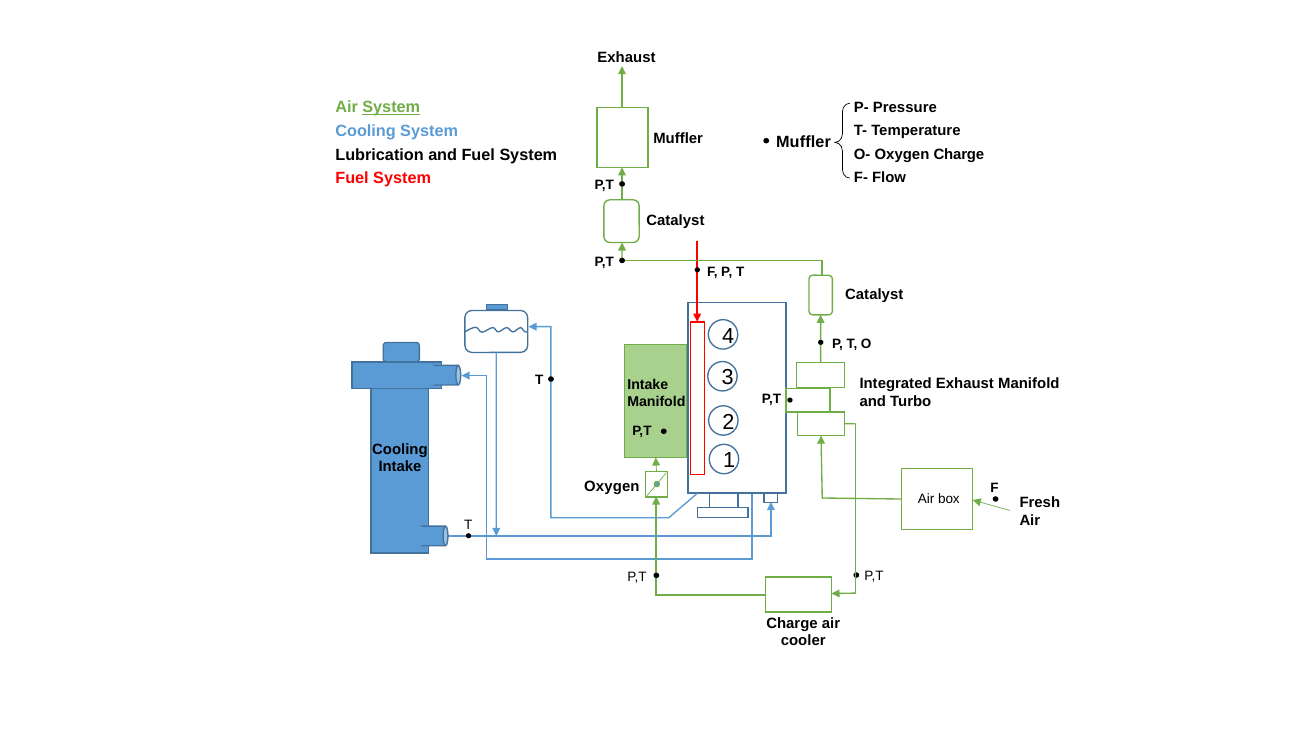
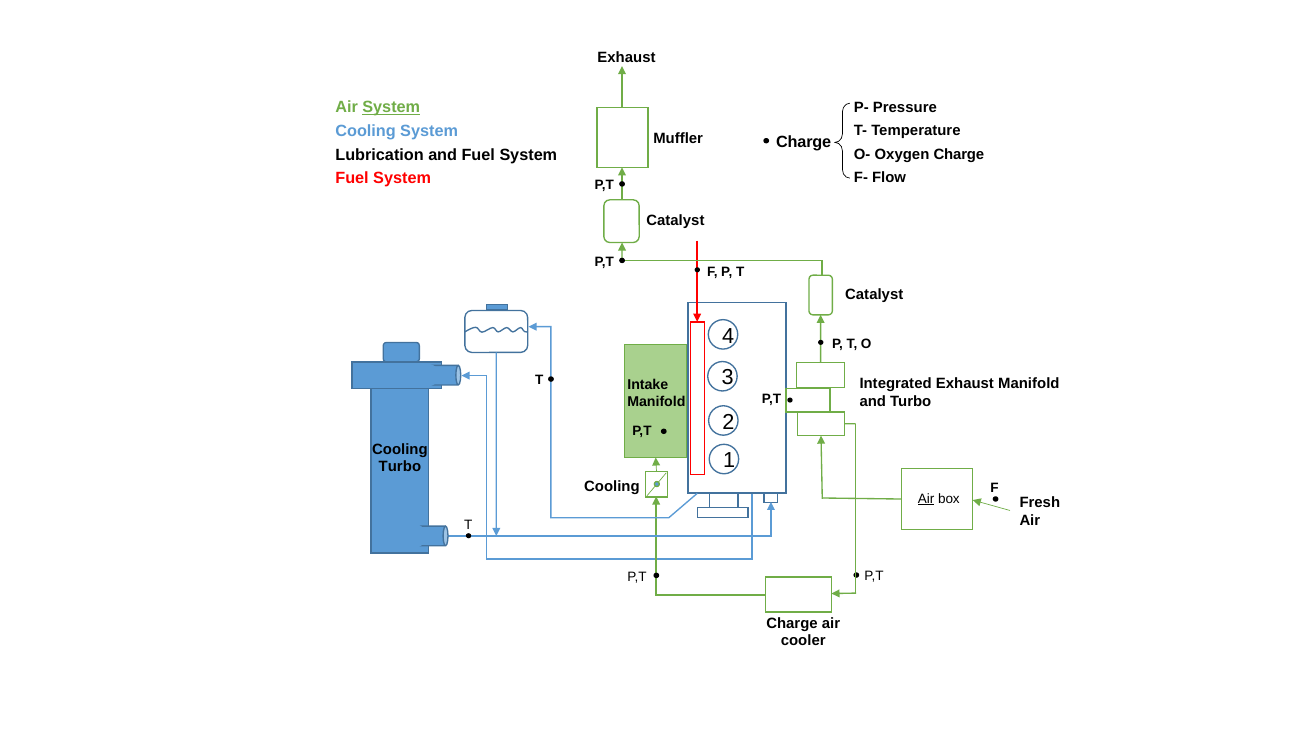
Muffler: Muffler -> Charge (804, 142)
Intake: Intake -> Turbo (400, 467)
Oxygen: Oxygen -> Cooling (612, 486)
Air underline: none -> present (926, 499)
